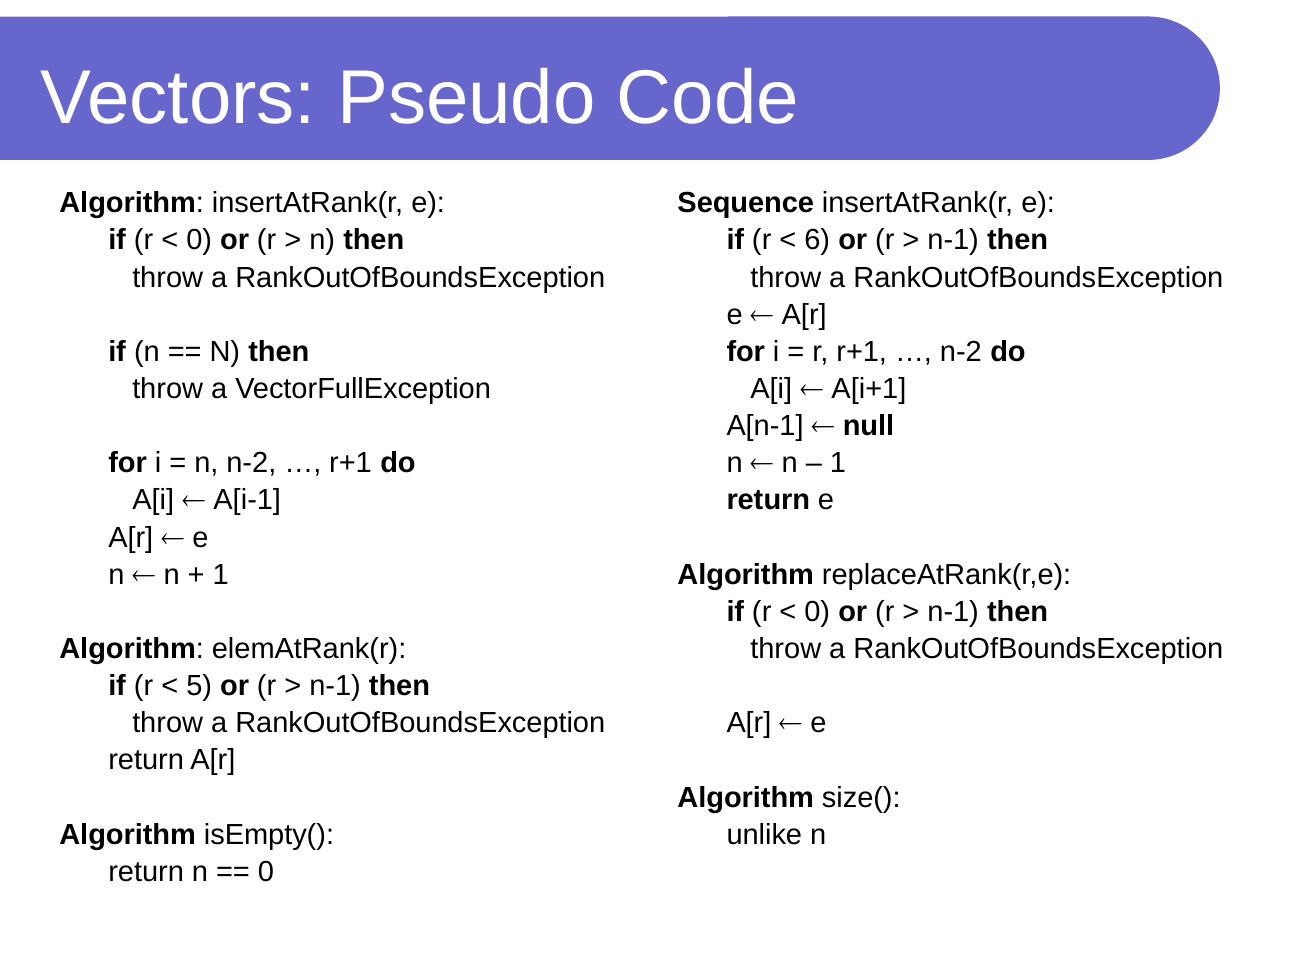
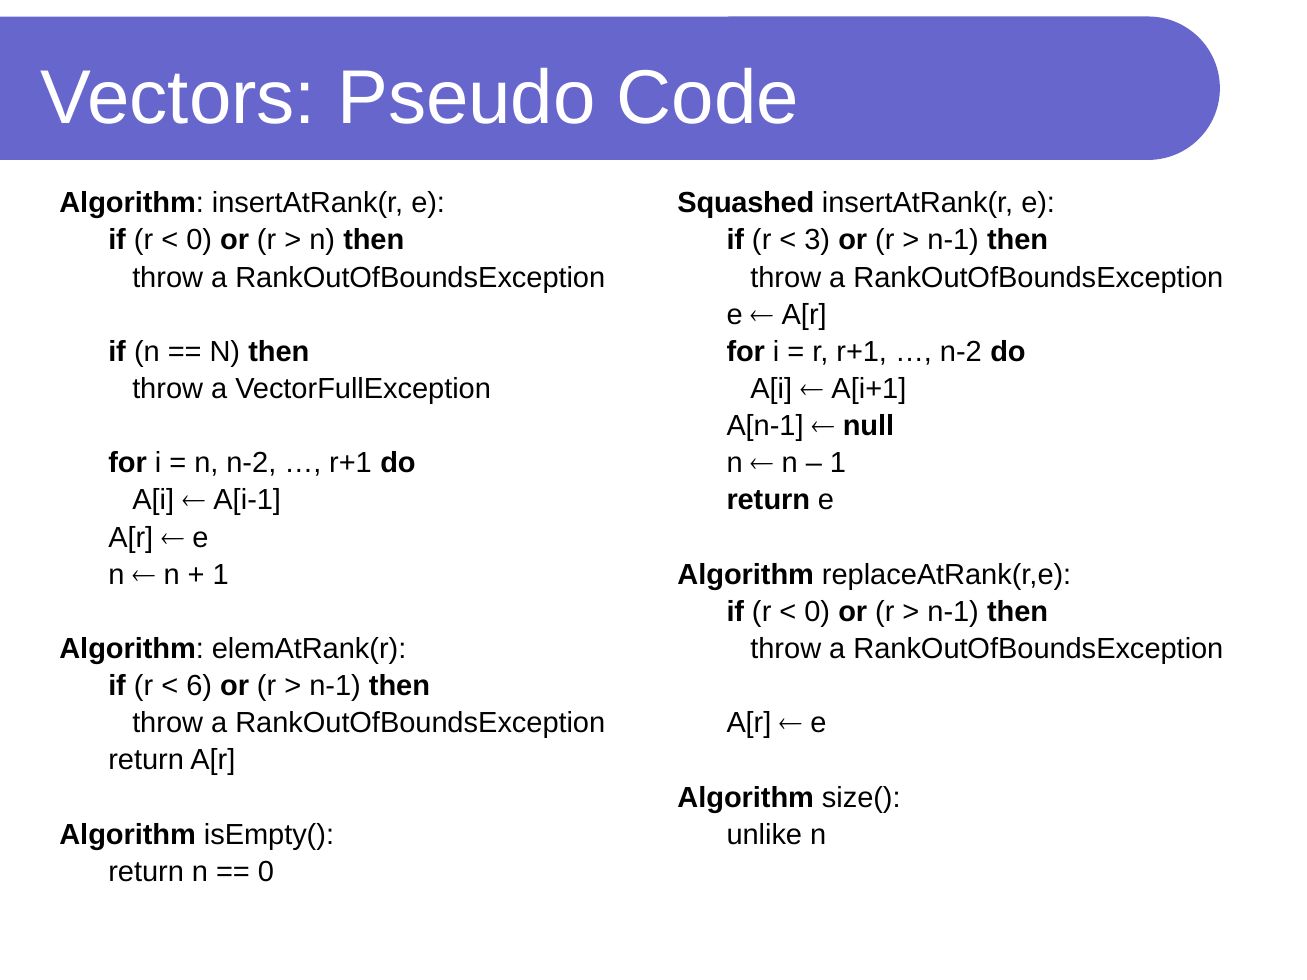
Sequence: Sequence -> Squashed (746, 203)
6: 6 -> 3 (817, 240)
5: 5 -> 6 (199, 686)
